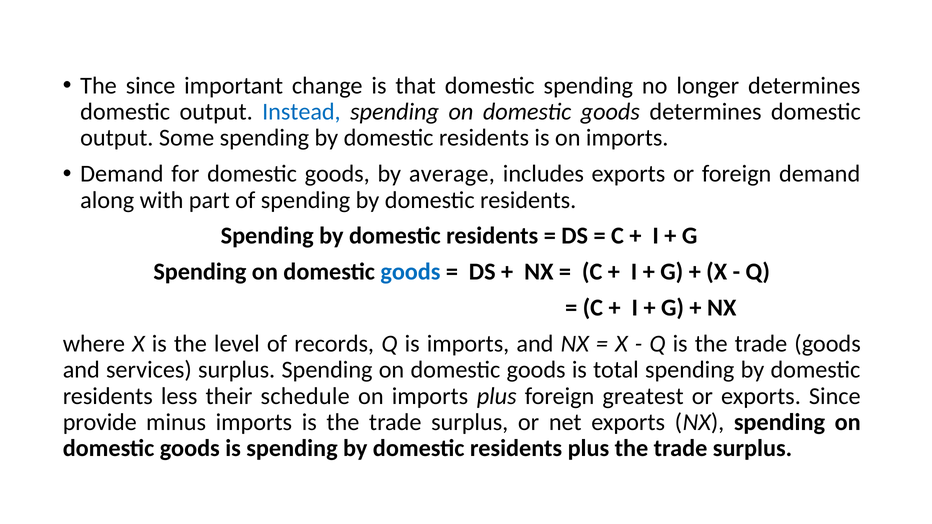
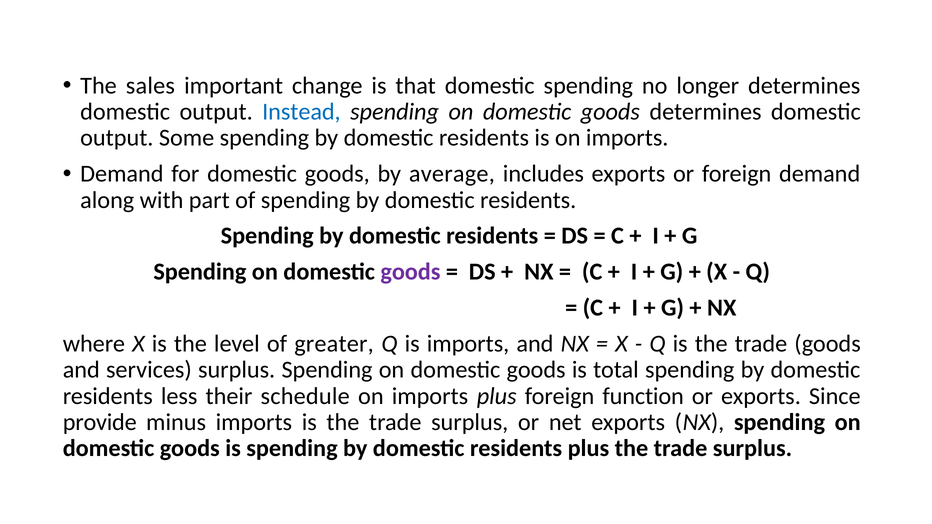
The since: since -> sales (150, 86)
goods colour: blue -> purple (410, 272)
records: records -> greater (334, 344)
greatest: greatest -> function (643, 396)
